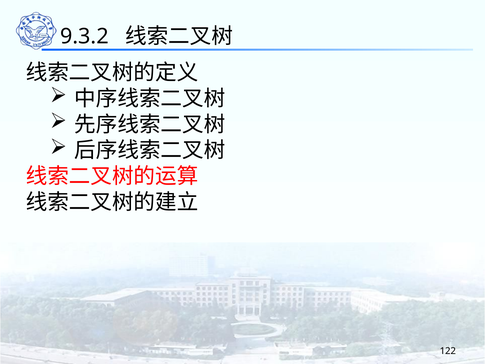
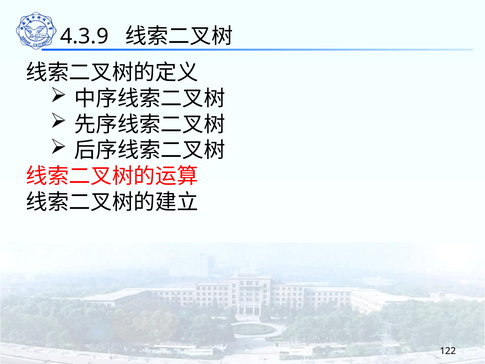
9.3.2: 9.3.2 -> 4.3.9 (84, 36)
